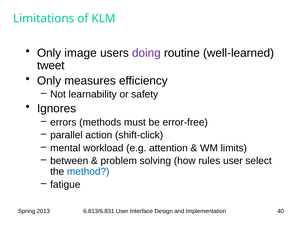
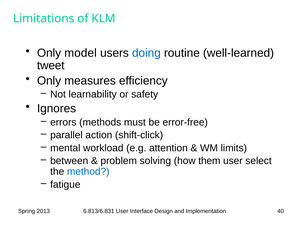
image: image -> model (81, 53)
doing colour: purple -> blue (146, 53)
rules: rules -> them (209, 161)
